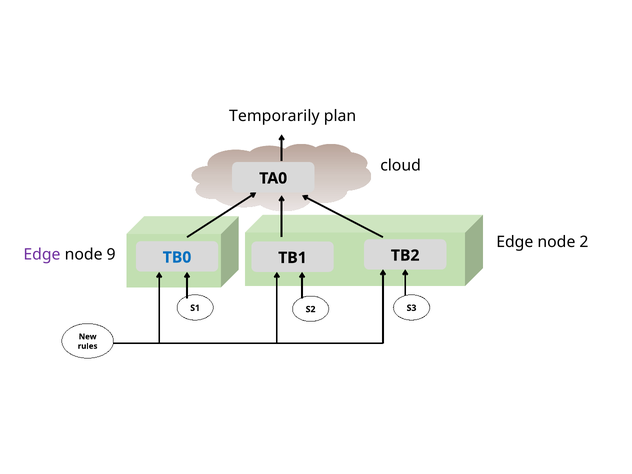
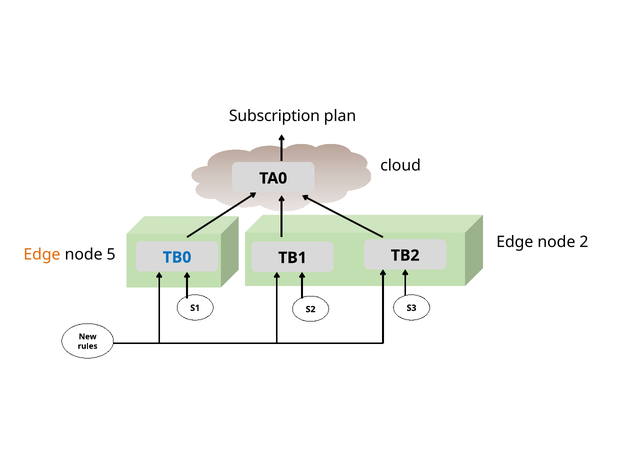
Temporarily: Temporarily -> Subscription (274, 116)
Edge colour: purple -> orange (42, 255)
9: 9 -> 5 (111, 255)
